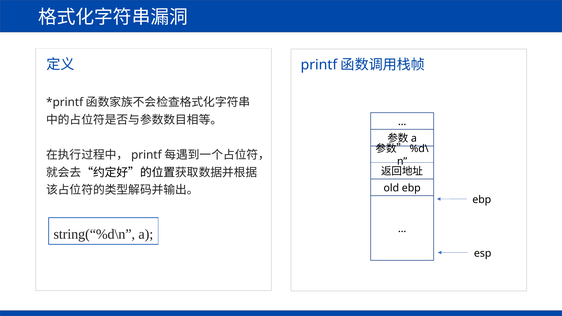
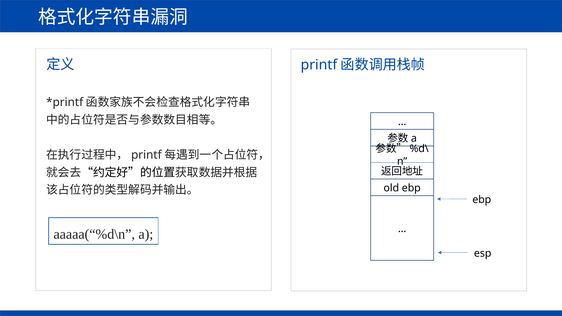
string(“%d\n: string(“%d\n -> aaaaa(“%d\n (94, 234)
